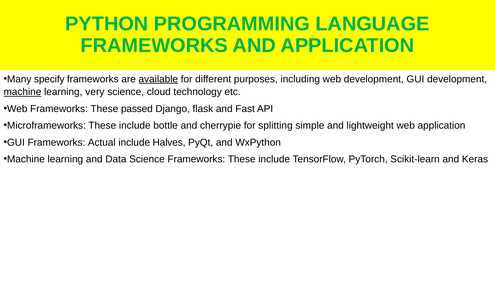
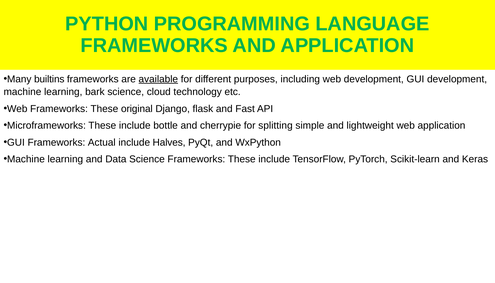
specify: specify -> builtins (49, 79)
machine underline: present -> none (22, 92)
very: very -> bark (95, 92)
passed: passed -> original (137, 109)
